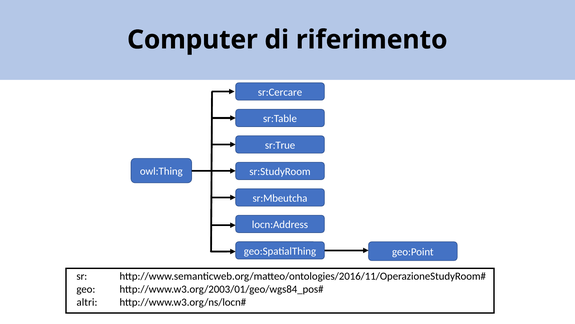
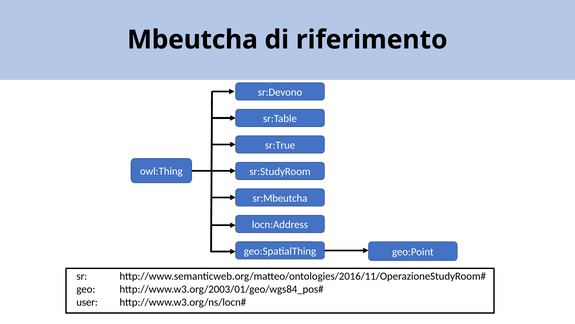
Computer: Computer -> Mbeutcha (192, 40)
sr:Cercare: sr:Cercare -> sr:Devono (280, 92)
altri: altri -> user (87, 302)
